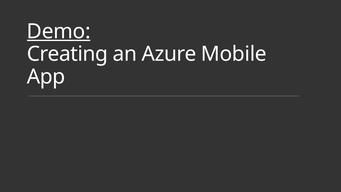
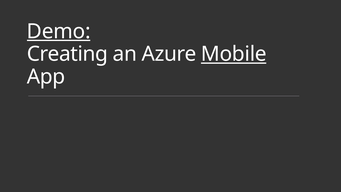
Mobile underline: none -> present (234, 54)
